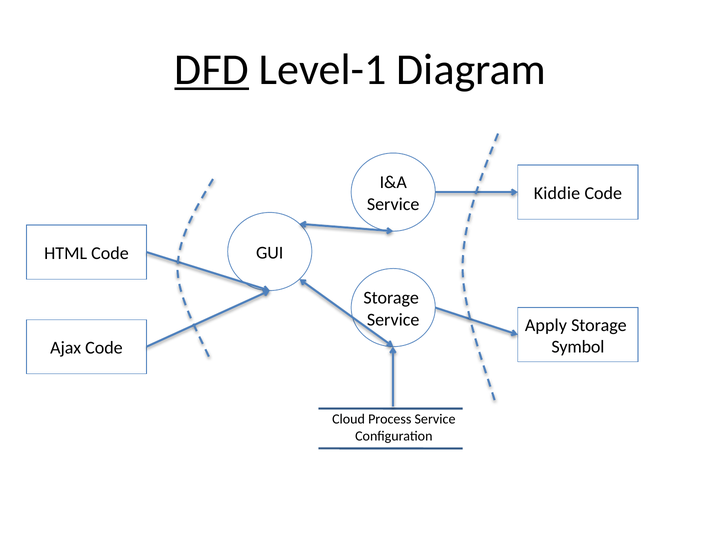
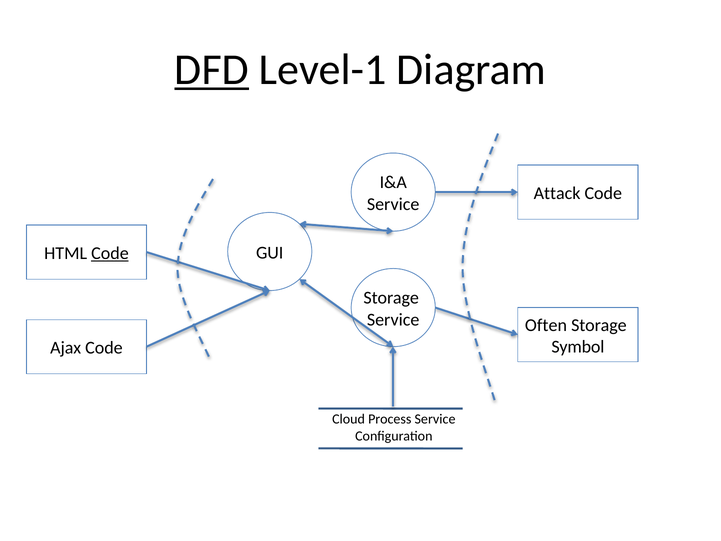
Kiddie: Kiddie -> Attack (557, 193)
Code underline: none -> present (110, 253)
Apply: Apply -> Often (546, 325)
